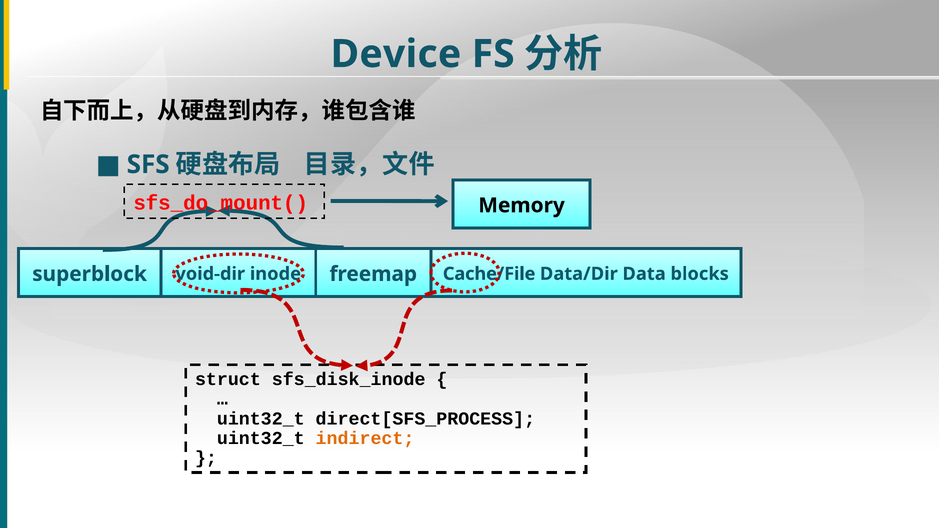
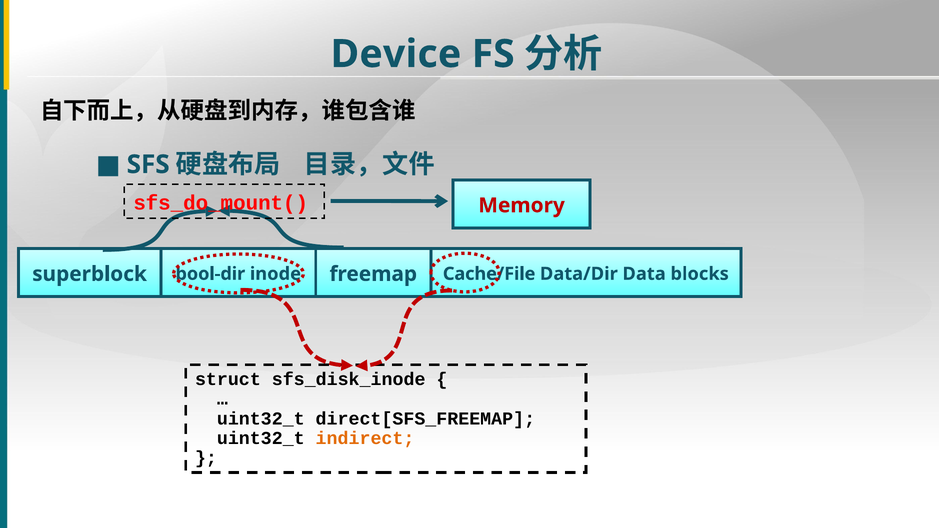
Memory colour: black -> red (522, 205)
void-dir: void-dir -> bool-dir (210, 274)
direct[SFS_PROCESS: direct[SFS_PROCESS -> direct[SFS_FREEMAP (425, 419)
